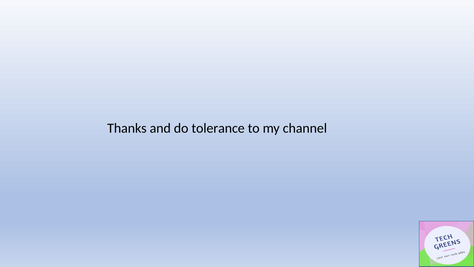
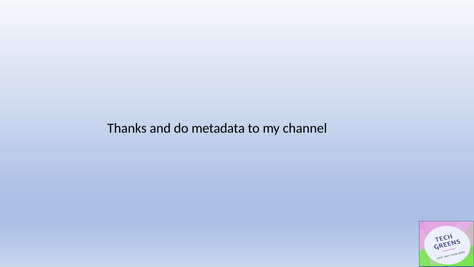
tolerance: tolerance -> metadata (218, 128)
